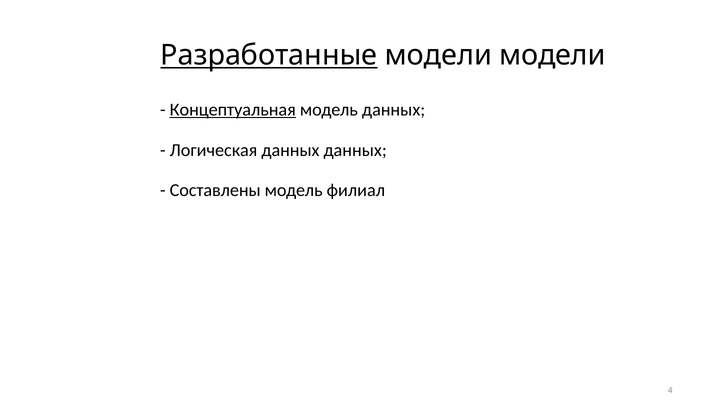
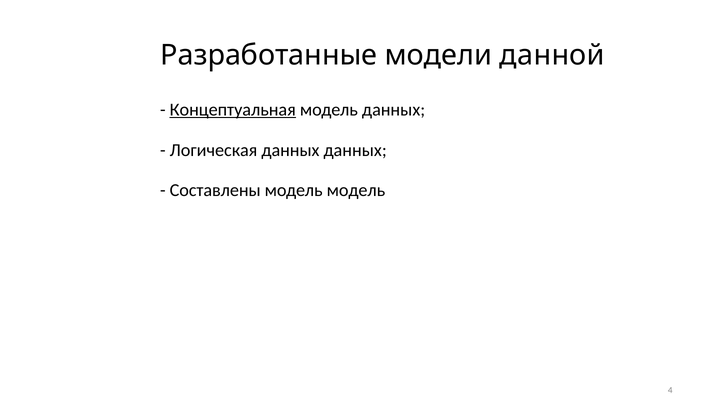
Разработанные underline: present -> none (269, 55)
модели модели: модели -> данной (552, 55)
модель филиал: филиал -> модель (356, 191)
